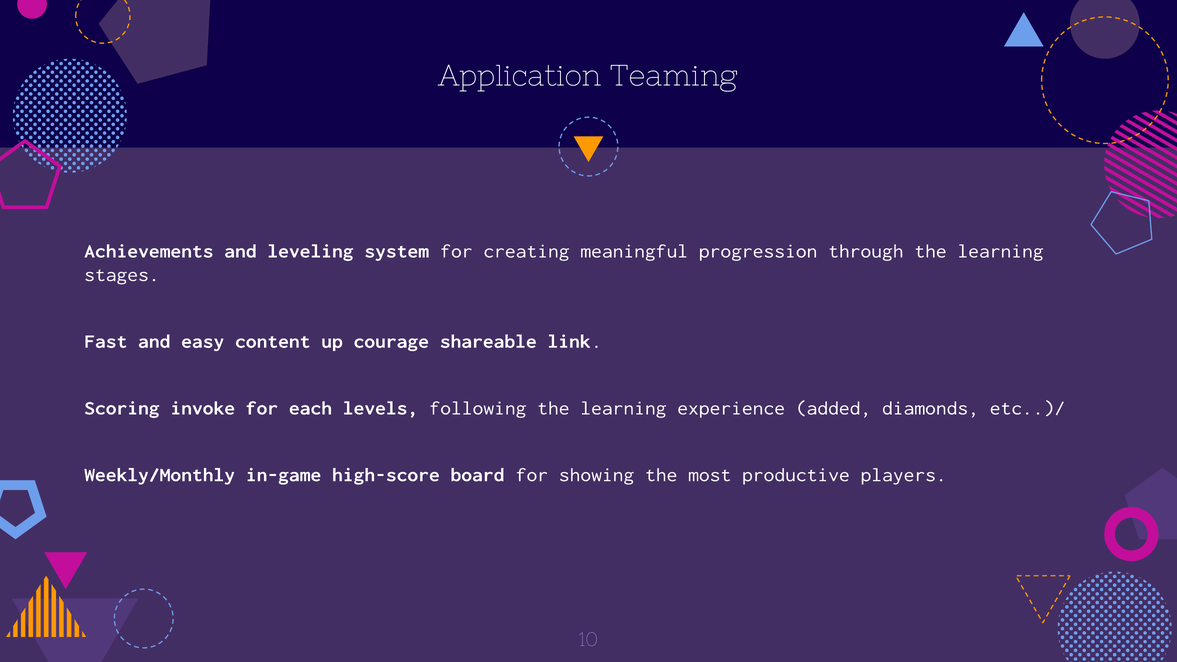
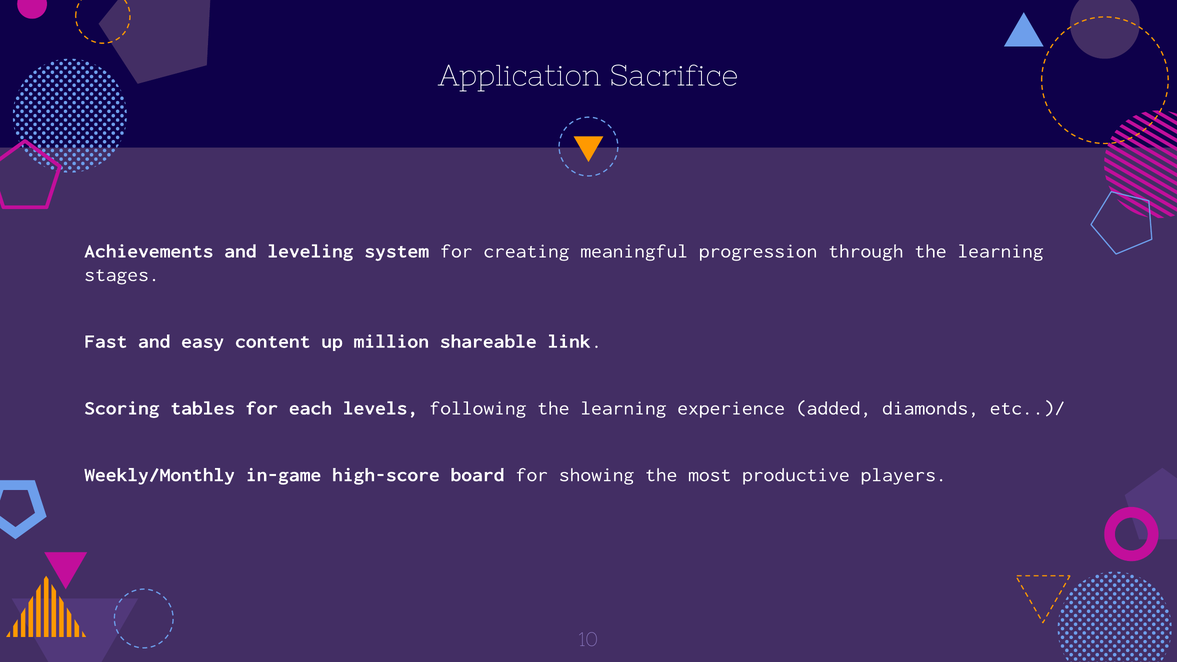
Teaming: Teaming -> Sacrifice (674, 76)
courage: courage -> million (391, 341)
invoke: invoke -> tables (203, 408)
